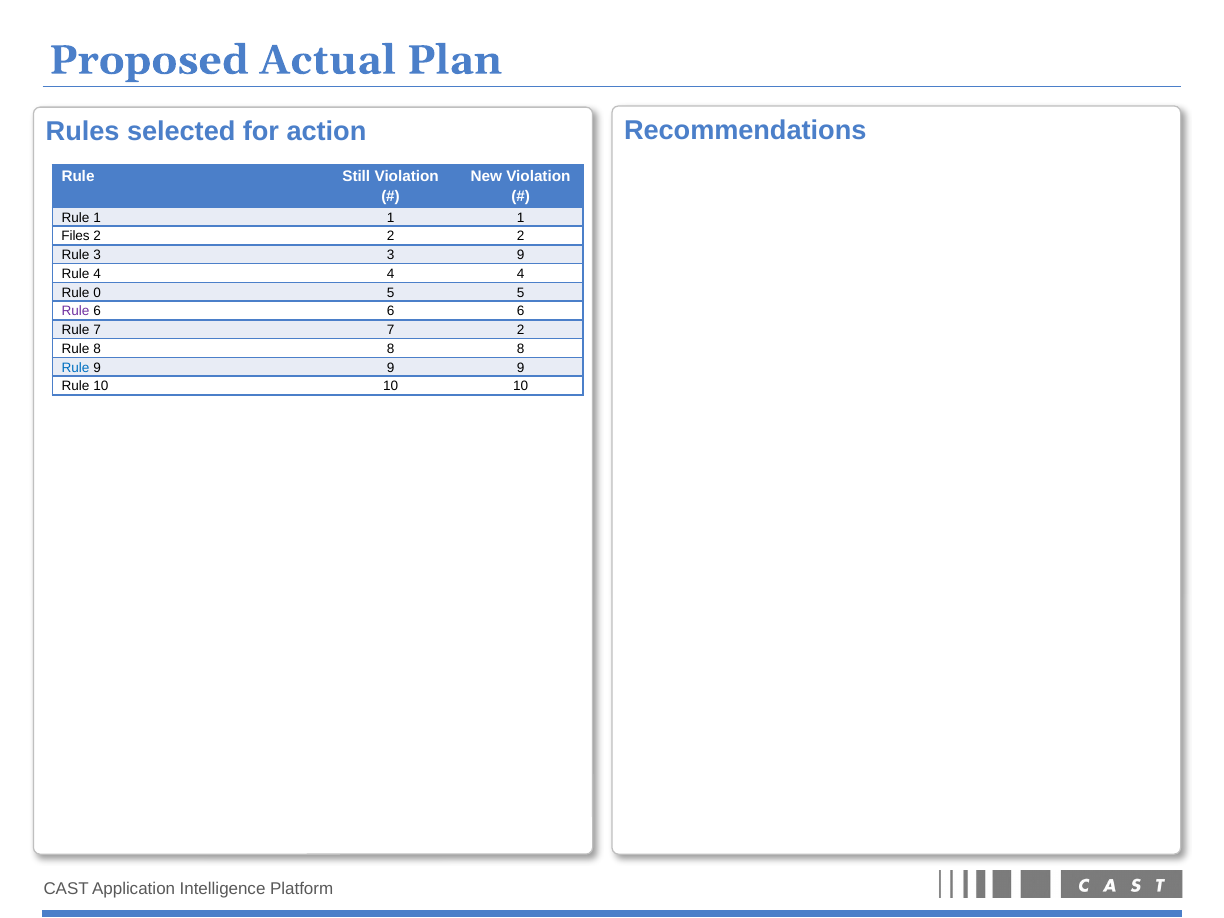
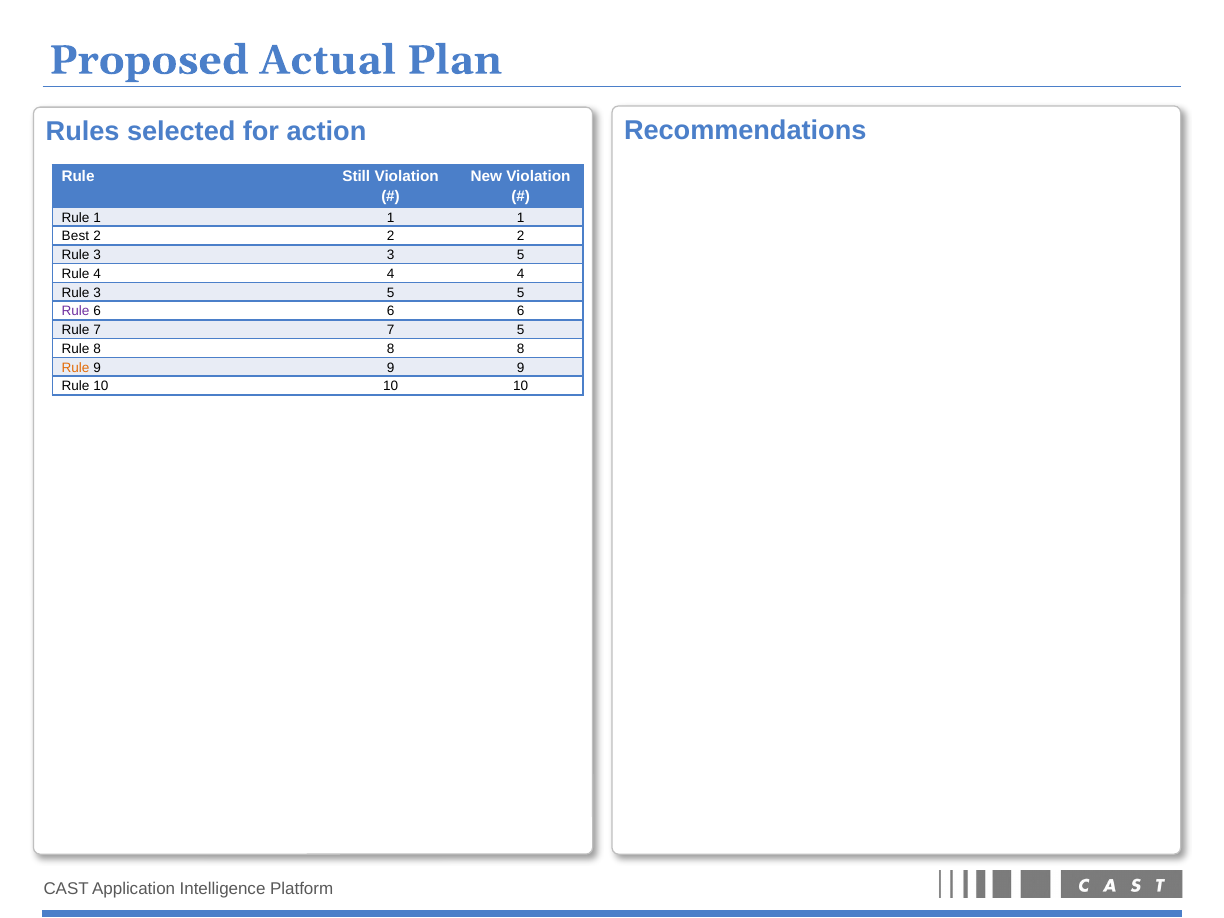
Files: Files -> Best (75, 236)
3 3 9: 9 -> 5 (521, 255)
0: 0 -> 3 (97, 293)
7 2: 2 -> 5 (521, 330)
Rule colour: blue -> orange (75, 368)
